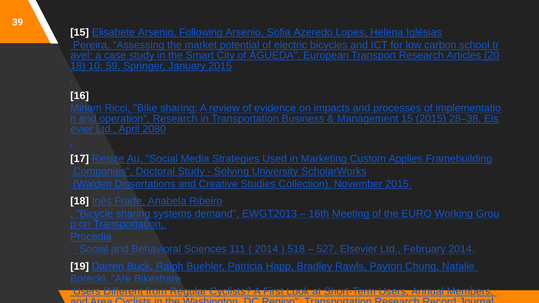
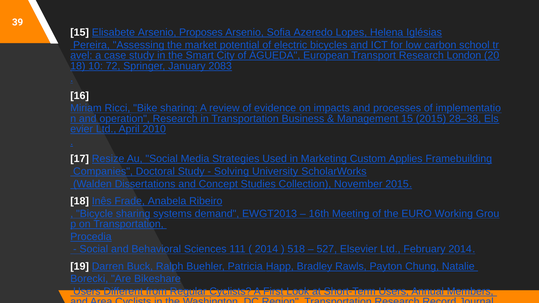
Following: Following -> Proposes (201, 32)
Articles: Articles -> London (464, 55)
59: 59 -> 72 (113, 66)
January 2015: 2015 -> 2083 (220, 66)
2080: 2080 -> 2010 (154, 129)
Creative: Creative -> Concept (218, 184)
